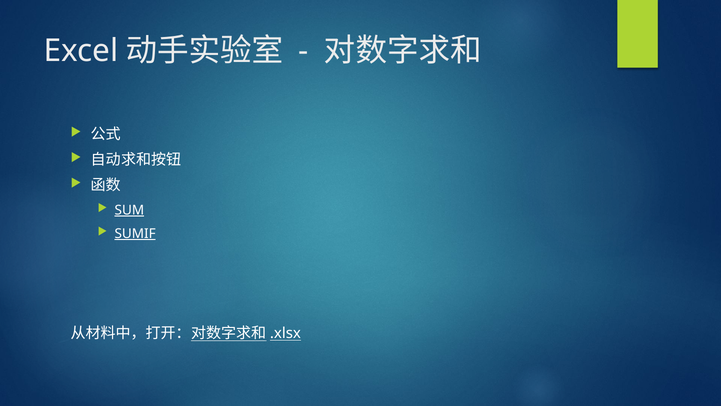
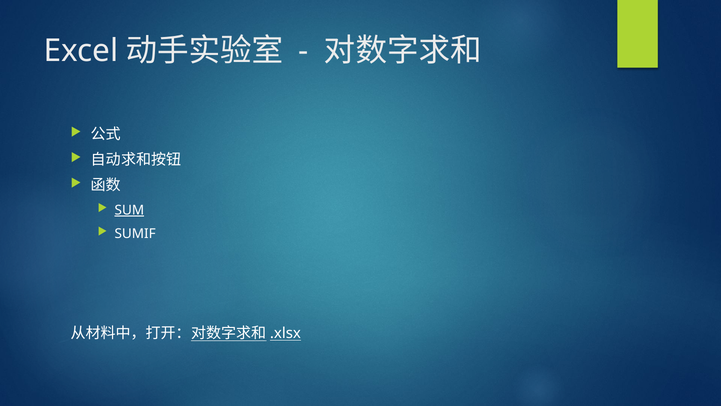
SUMIF underline: present -> none (135, 234)
